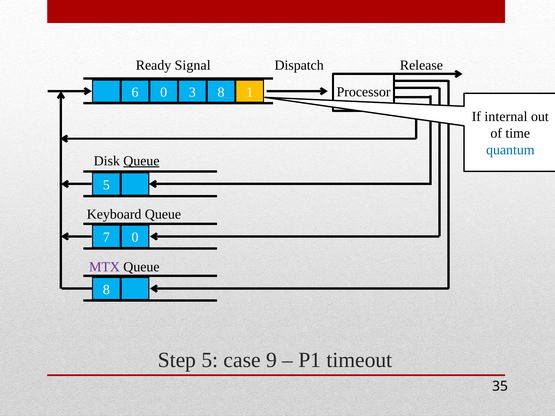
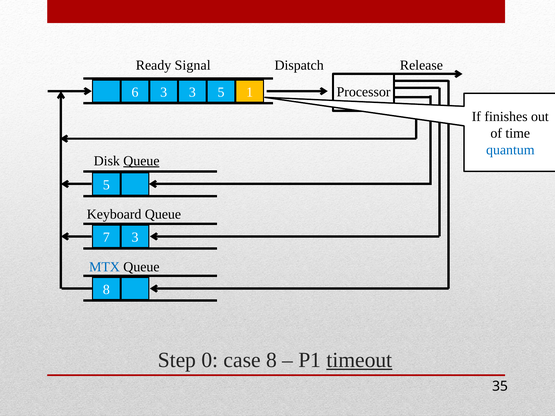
6 0: 0 -> 3 (164, 92)
3 8: 8 -> 5 (221, 92)
internal: internal -> finishes (506, 117)
7 0: 0 -> 3 (135, 238)
MTX colour: purple -> blue (104, 267)
Step 5: 5 -> 0 (210, 360)
case 9: 9 -> 8 (271, 360)
timeout underline: none -> present (359, 360)
